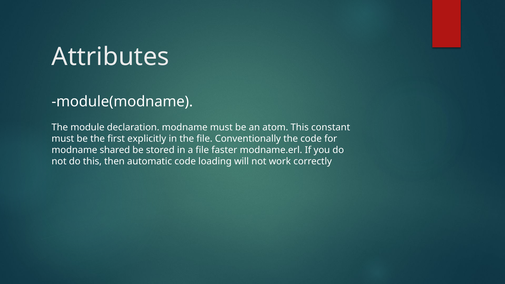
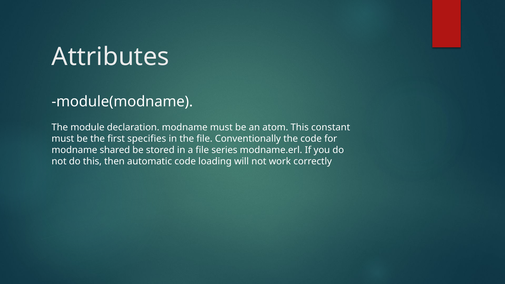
explicitly: explicitly -> specifies (147, 139)
faster: faster -> series (224, 150)
